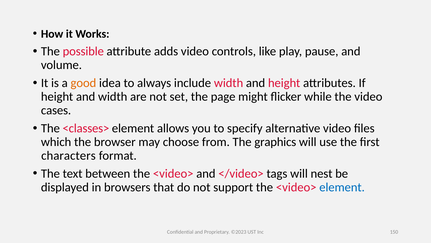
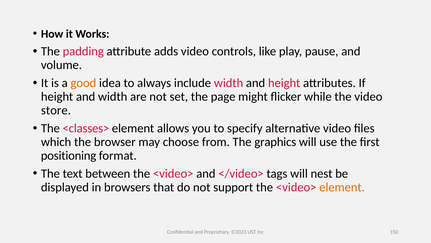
possible: possible -> padding (83, 51)
cases: cases -> store (56, 110)
characters: characters -> positioning (69, 155)
element colour: blue -> orange (342, 187)
